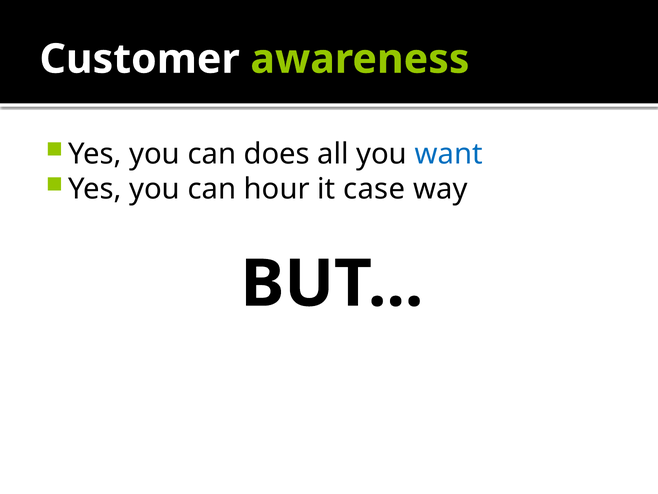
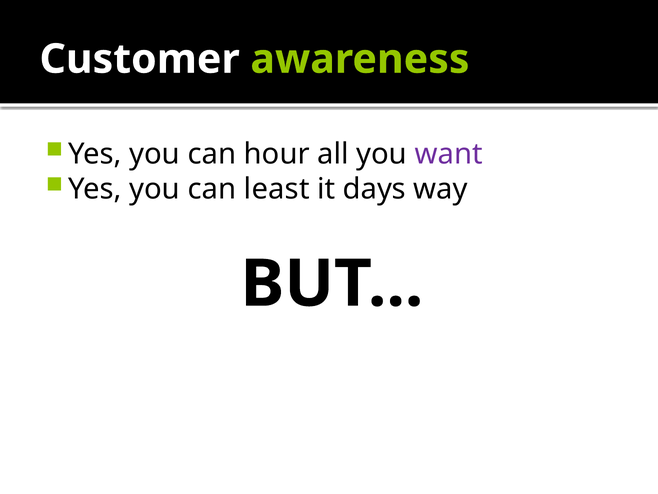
does: does -> hour (277, 154)
want colour: blue -> purple (449, 154)
hour: hour -> least (277, 189)
case: case -> days (374, 189)
